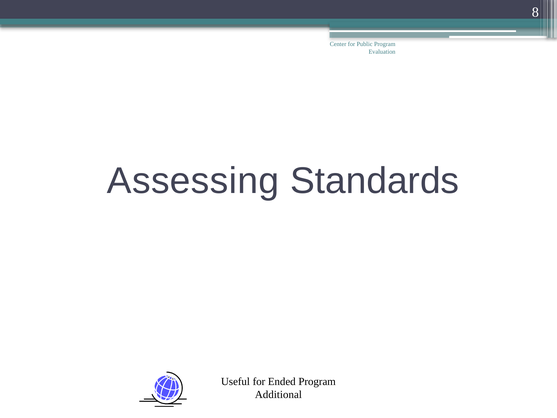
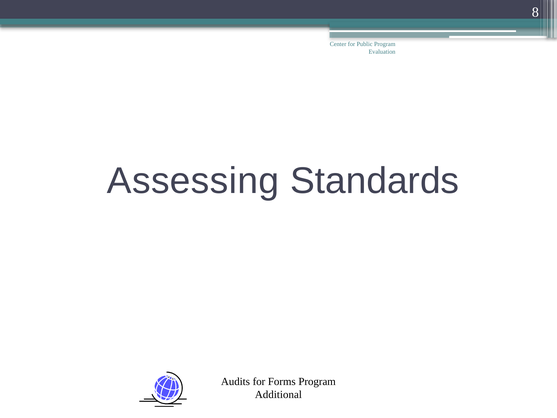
Useful: Useful -> Audits (235, 381)
Ended: Ended -> Forms (282, 381)
